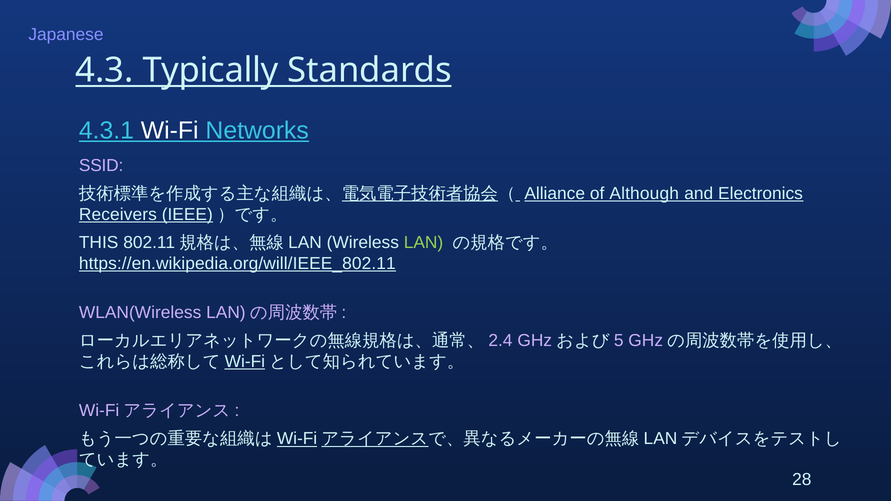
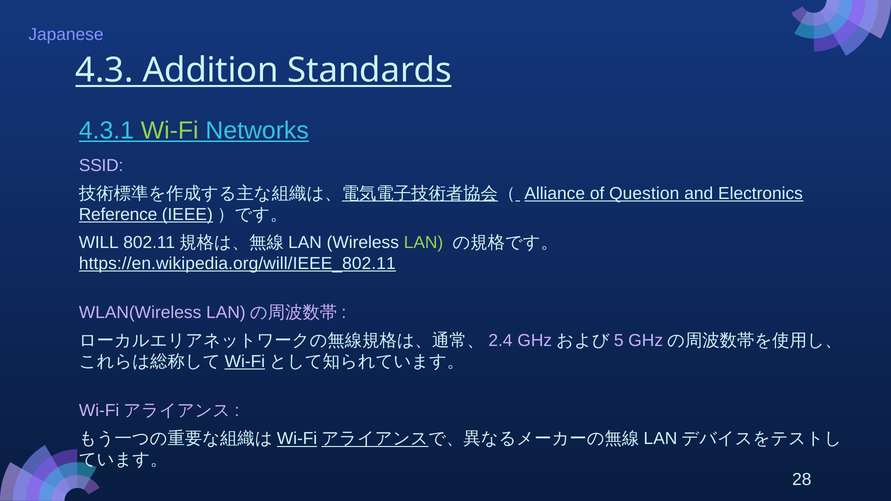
Typically: Typically -> Addition (210, 70)
Wi-Fi colour: white -> light green (170, 130)
Although: Although -> Question (644, 194)
Receivers: Receivers -> Reference (118, 214)
THIS: THIS -> WILL (99, 243)
